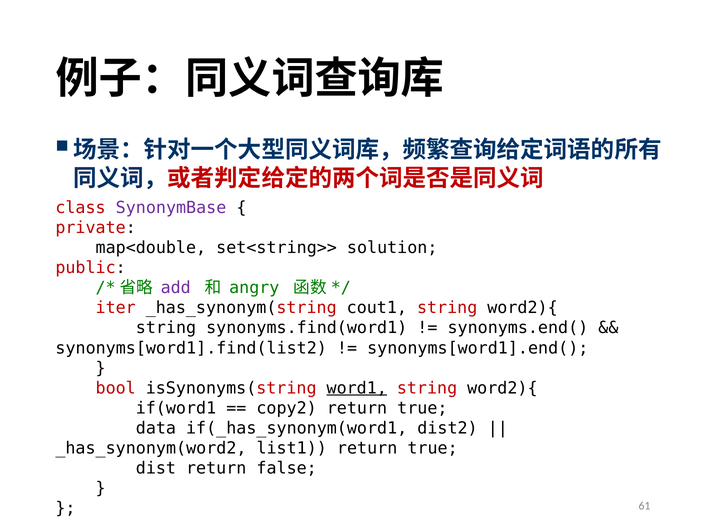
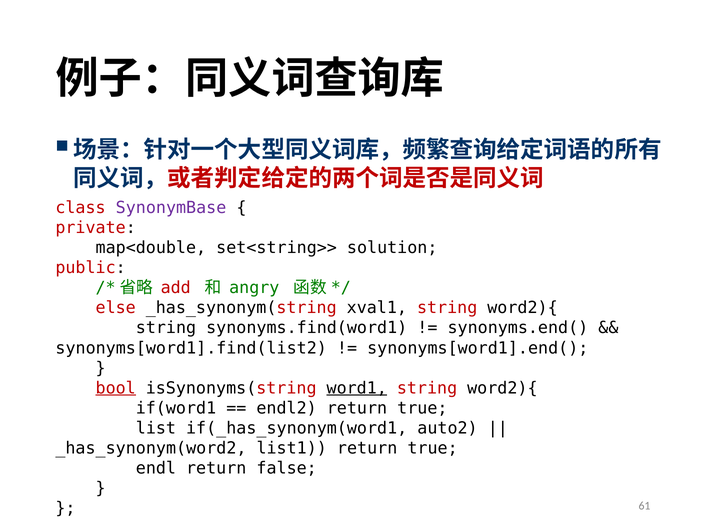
add colour: purple -> red (176, 288)
iter: iter -> else (116, 308)
cout1: cout1 -> xval1 (377, 308)
bool underline: none -> present (116, 388)
copy2: copy2 -> endl2 (287, 408)
data: data -> list (156, 428)
dist2: dist2 -> auto2 (447, 428)
dist: dist -> endl (156, 468)
